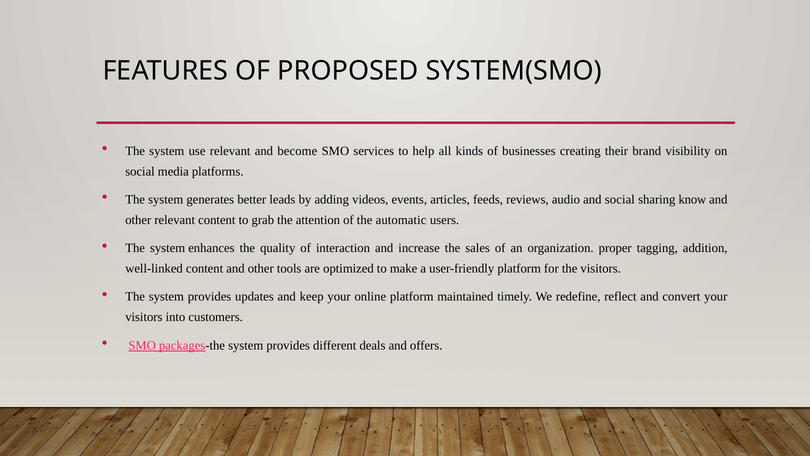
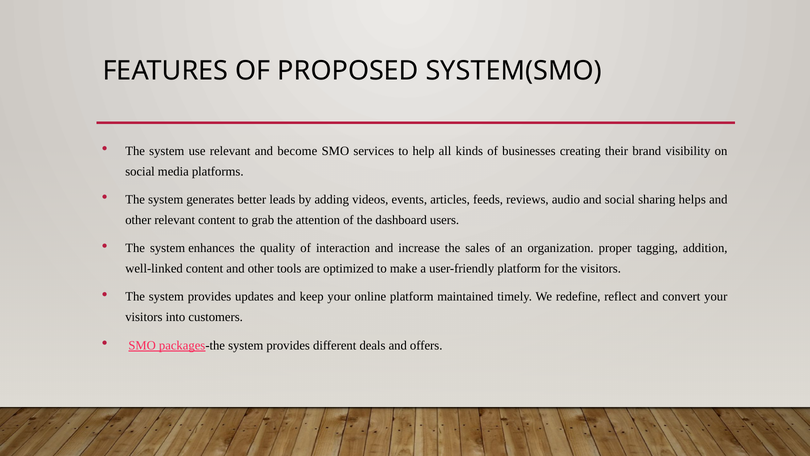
know: know -> helps (692, 199)
automatic: automatic -> dashboard (401, 220)
